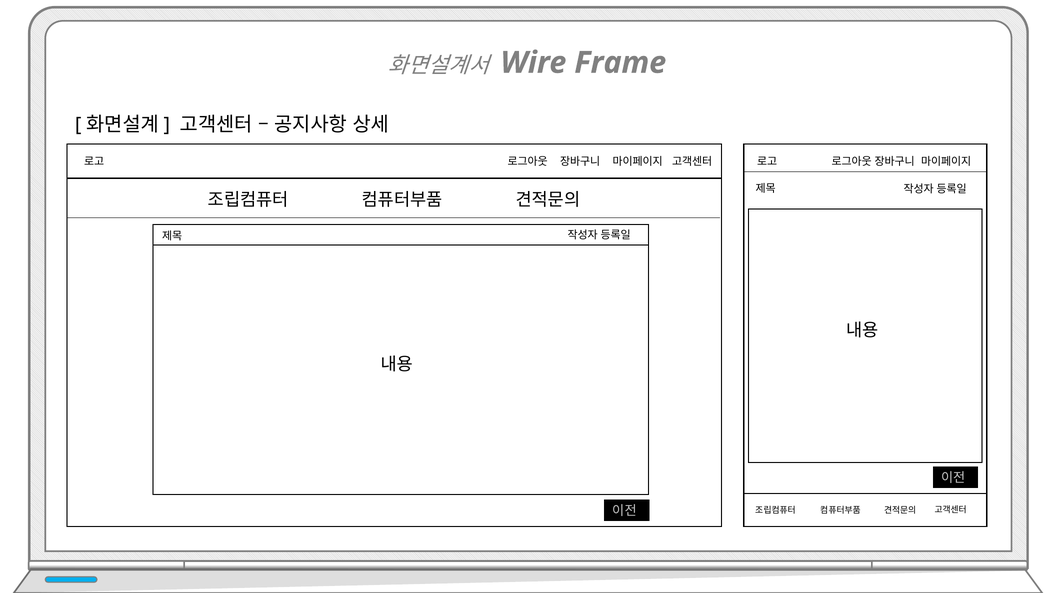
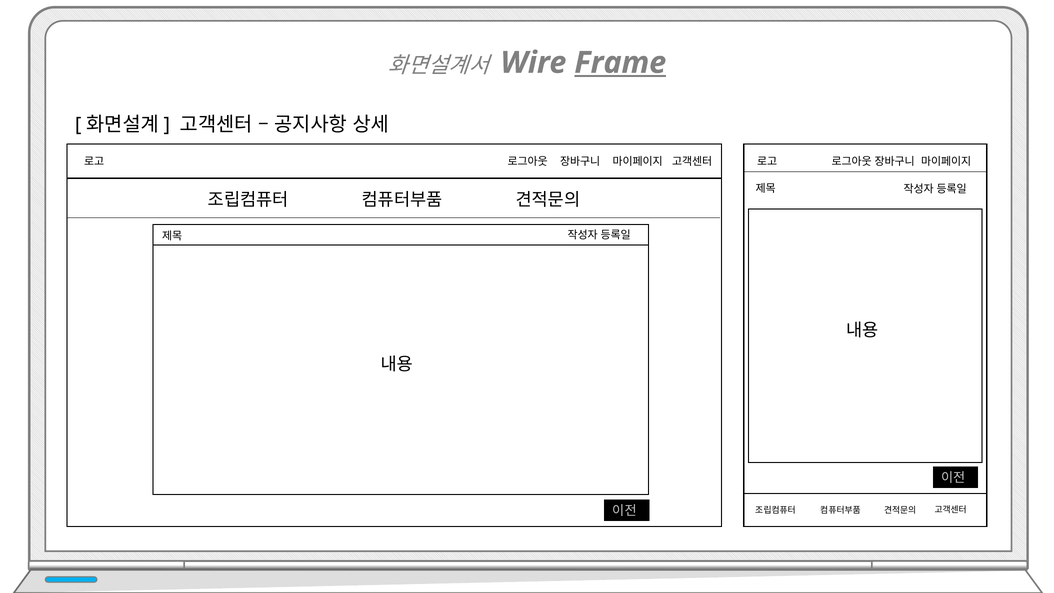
Frame underline: none -> present (620, 63)
